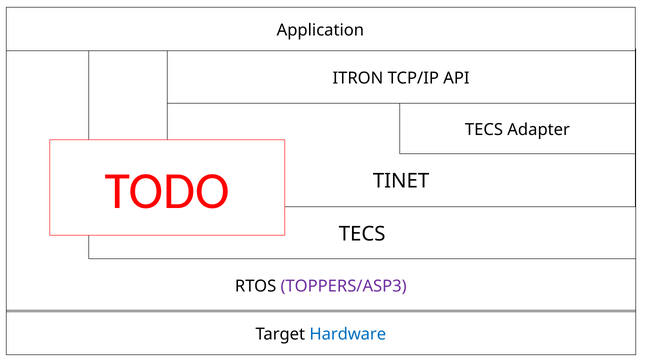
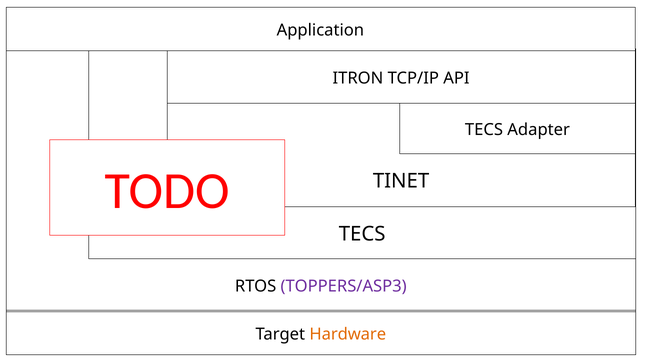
Hardware colour: blue -> orange (348, 334)
